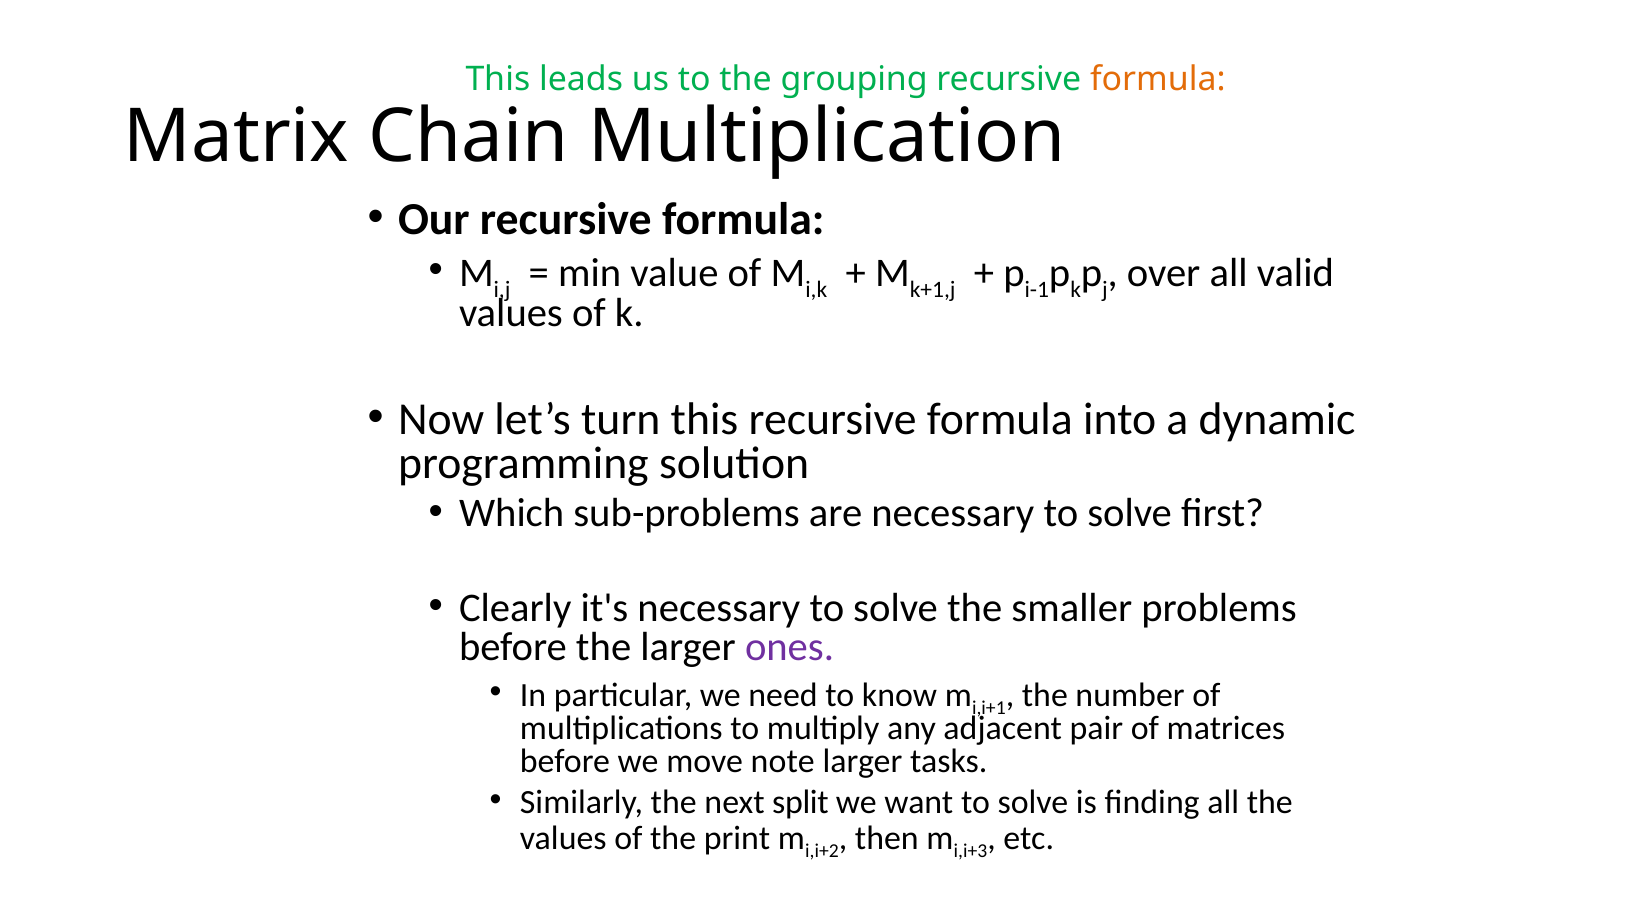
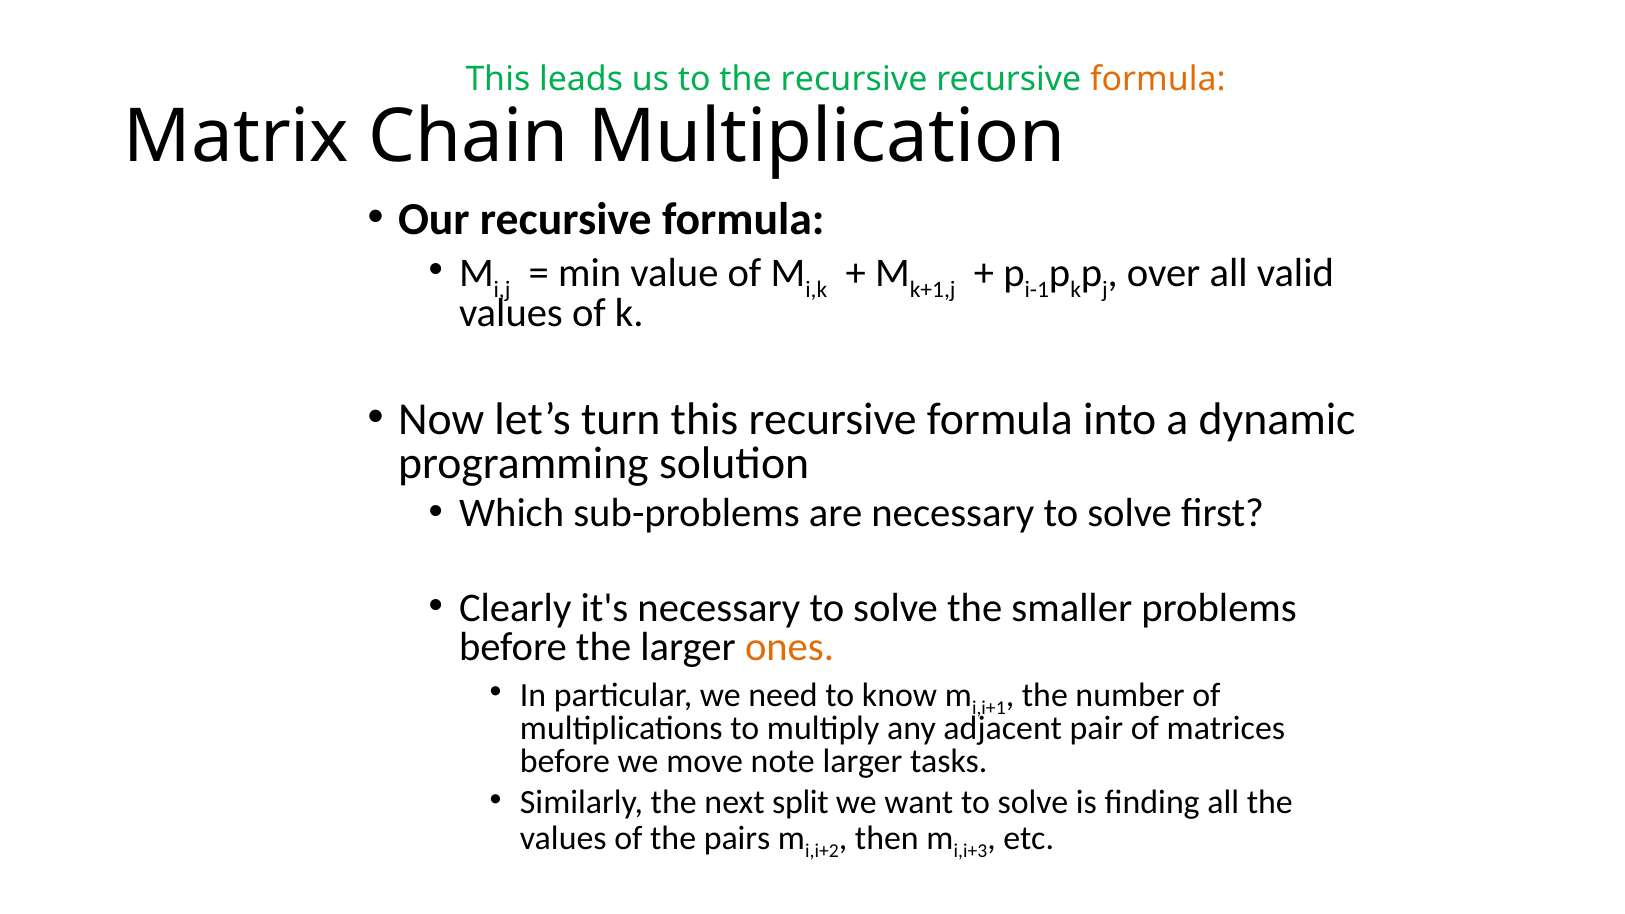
the grouping: grouping -> recursive (854, 79)
ones colour: purple -> orange (790, 647)
print: print -> pairs (737, 838)
